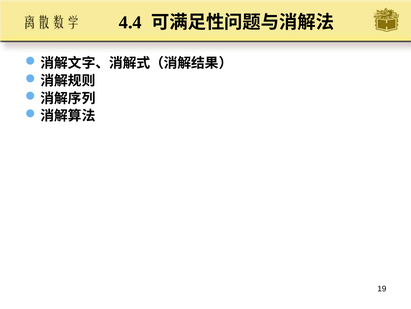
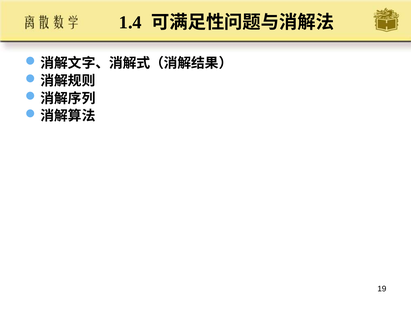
4.4: 4.4 -> 1.4 (130, 22)
